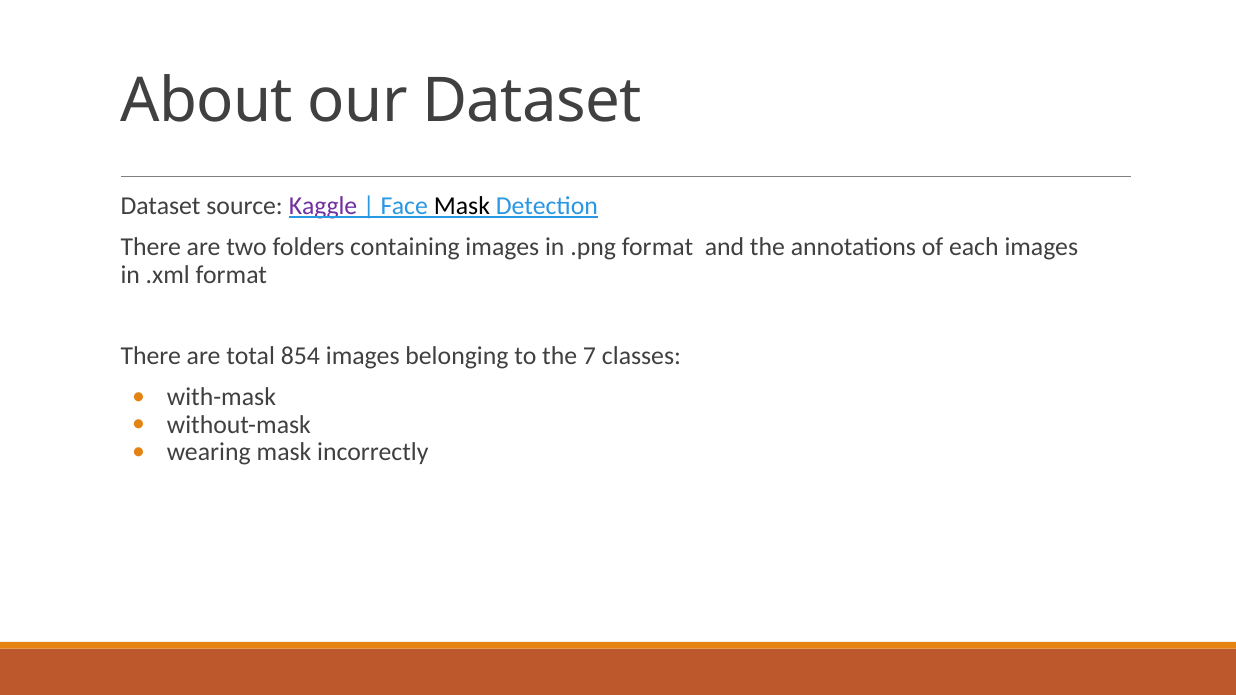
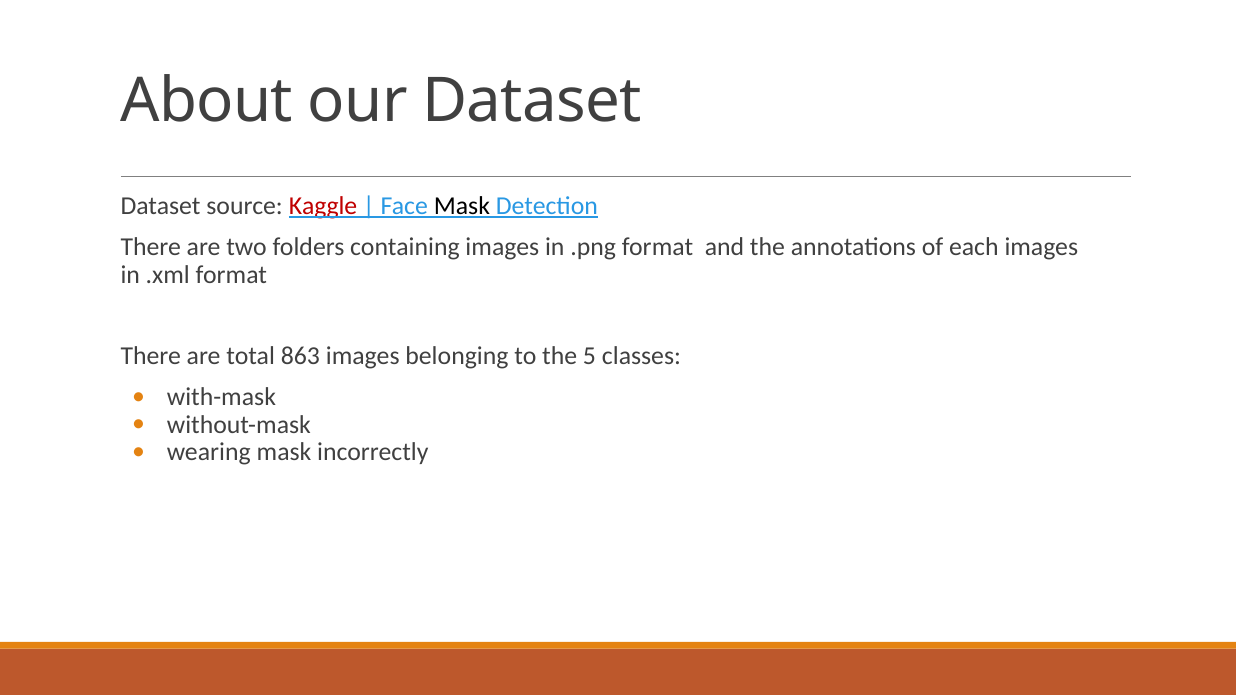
Kaggle colour: purple -> red (323, 206)
854: 854 -> 863 (300, 356)
7: 7 -> 5 (589, 356)
